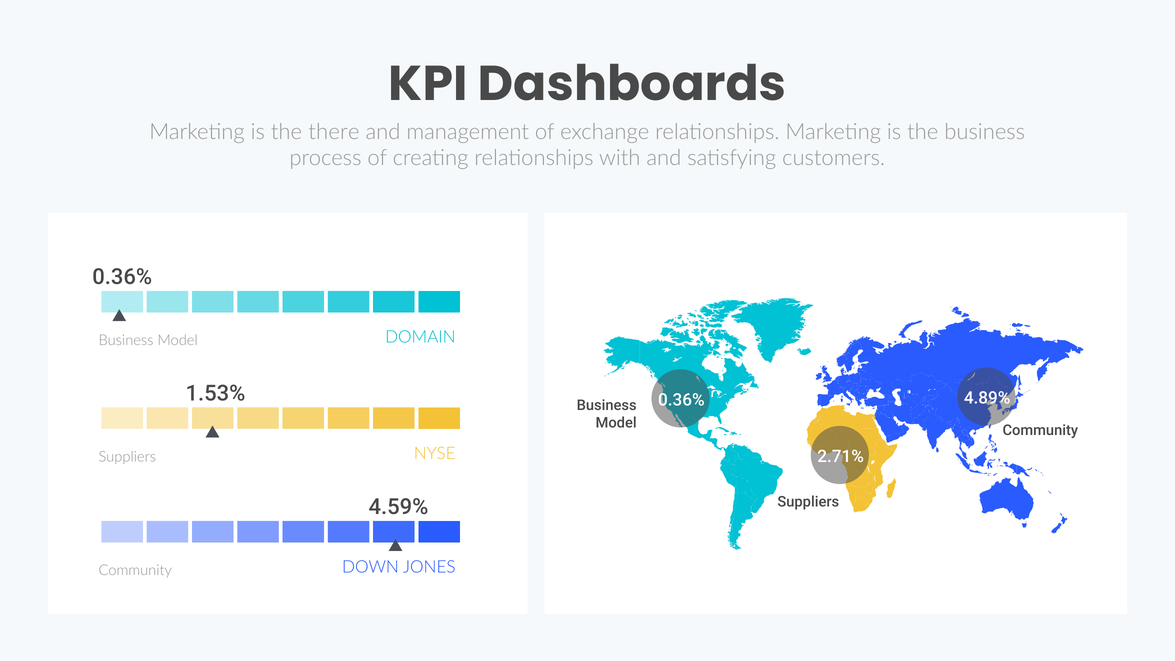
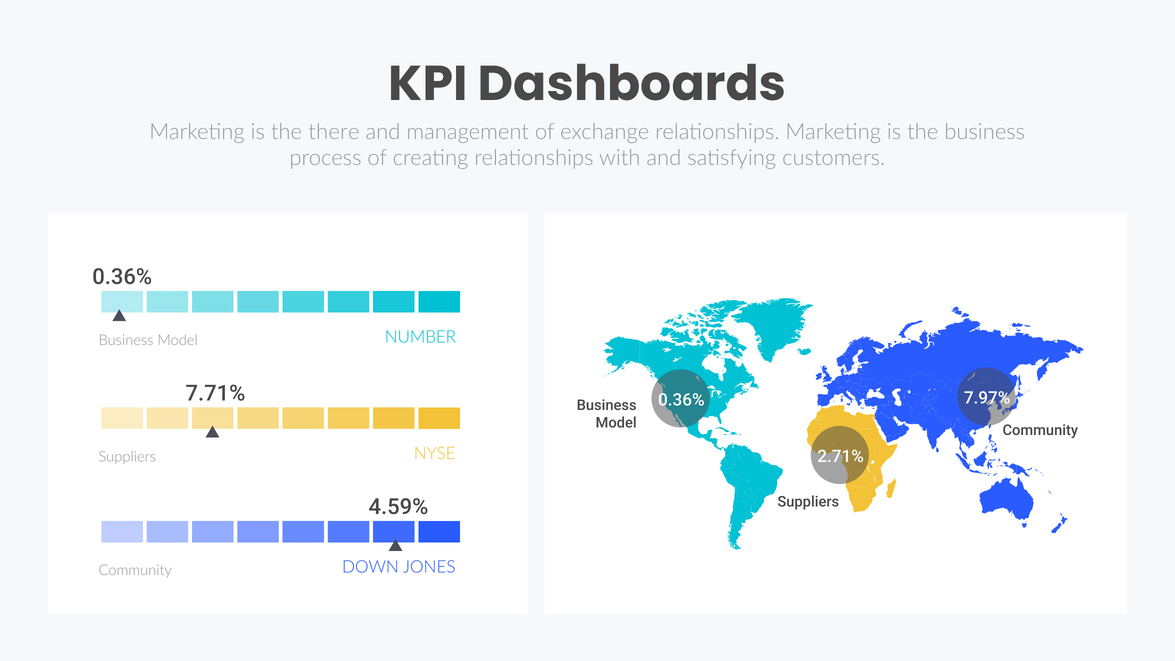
DOMAIN: DOMAIN -> NUMBER (420, 337)
1.53%: 1.53% -> 7.71% (215, 394)
4.89%: 4.89% -> 7.97% (987, 398)
